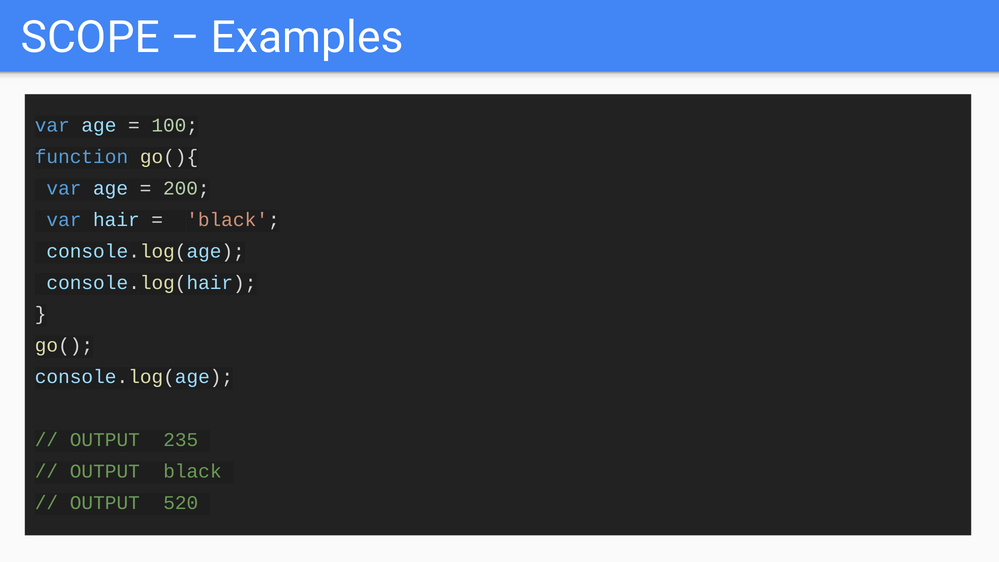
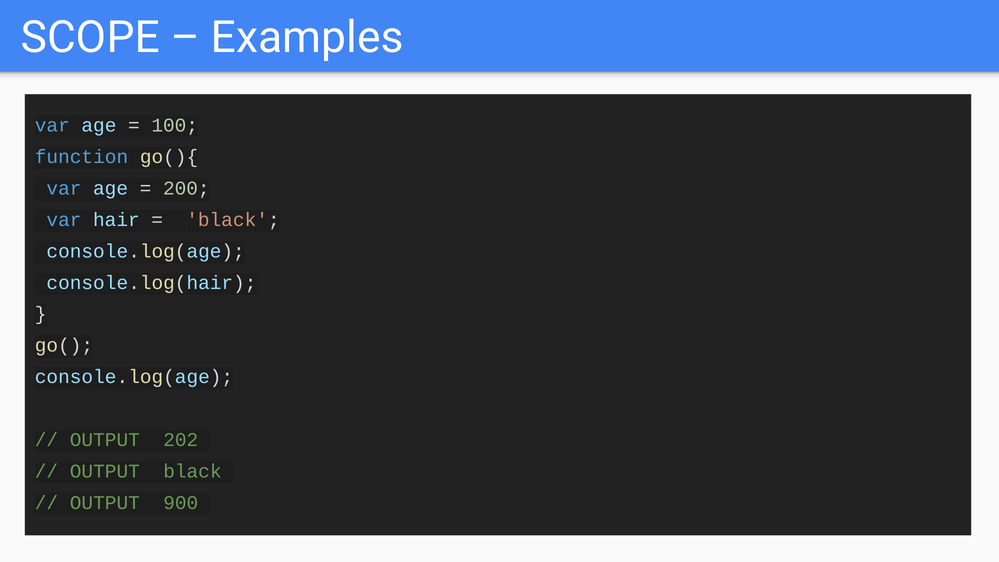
235: 235 -> 202 (181, 440)
520: 520 -> 900 (181, 503)
